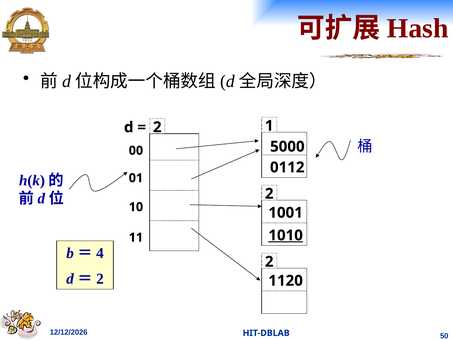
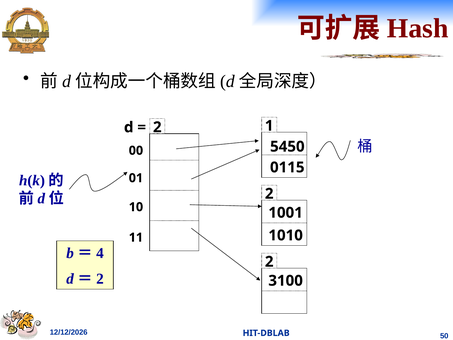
5000: 5000 -> 5450 (287, 147)
0112: 0112 -> 0115 (287, 167)
1010 underline: present -> none (286, 235)
1120: 1120 -> 3100 (286, 281)
